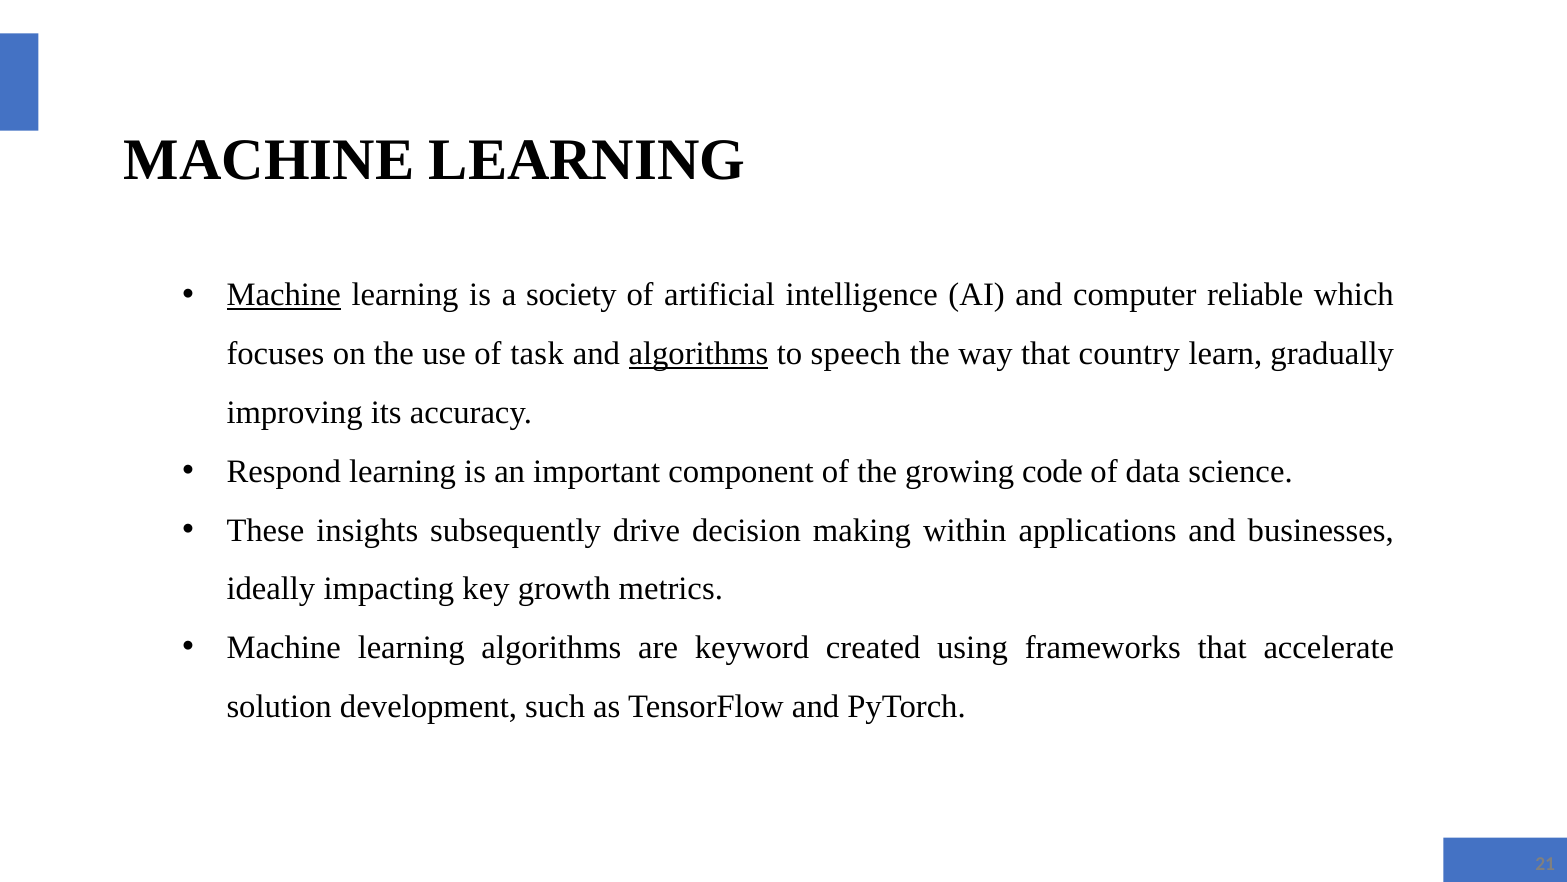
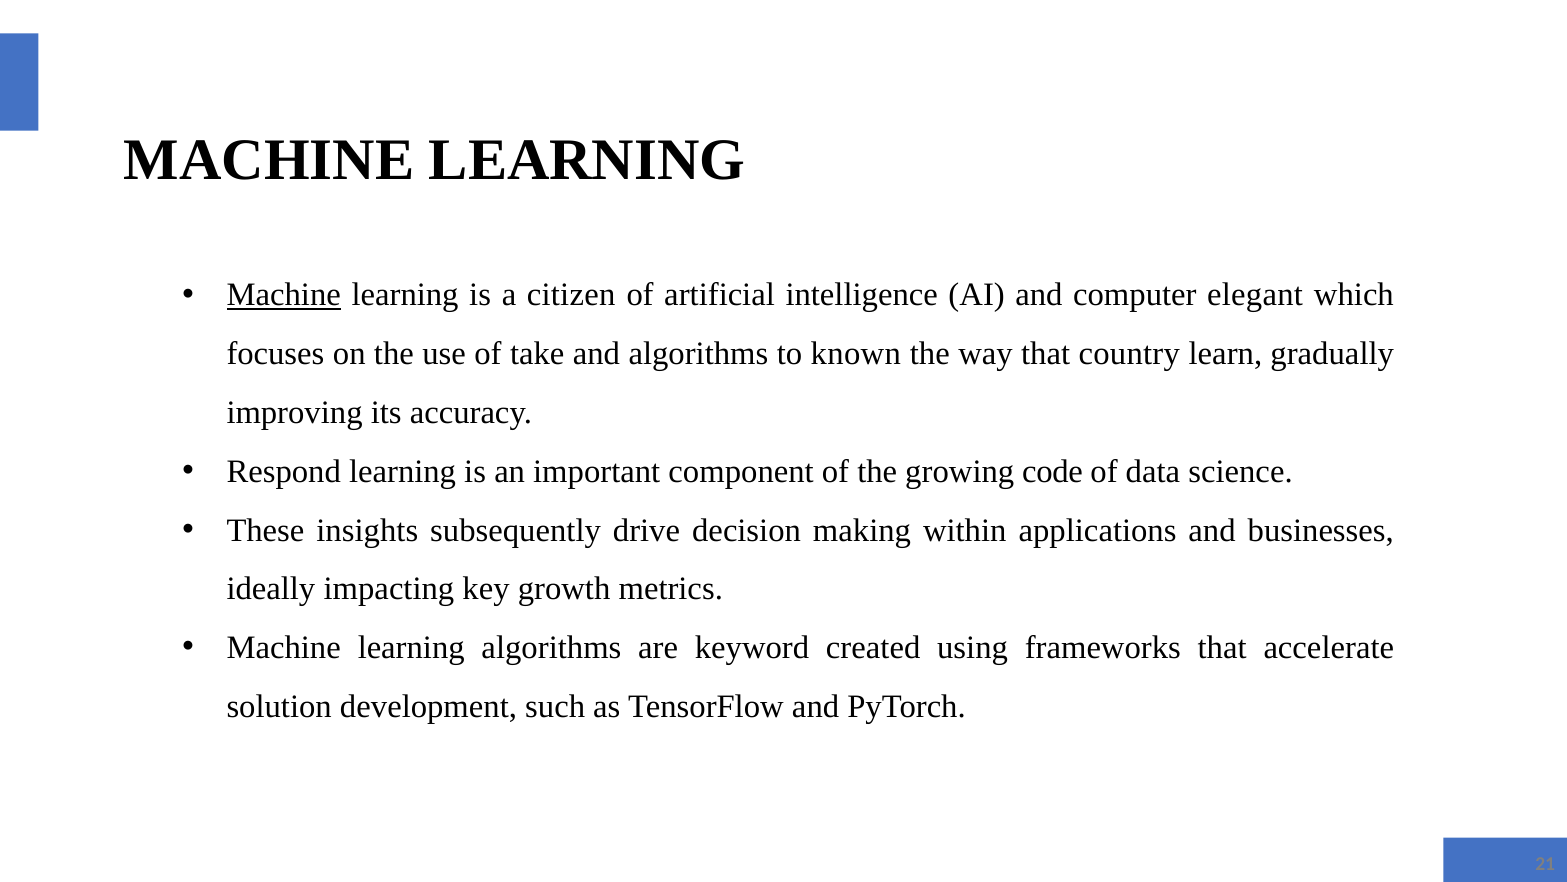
society: society -> citizen (571, 295)
reliable: reliable -> elegant (1255, 295)
task: task -> take (537, 354)
algorithms underline: present -> none (698, 354)
speech: speech -> known (856, 354)
